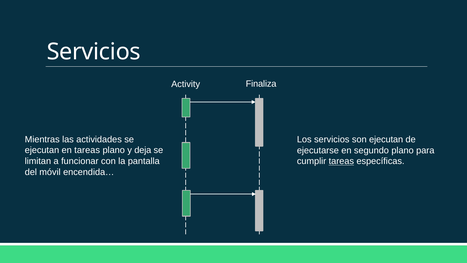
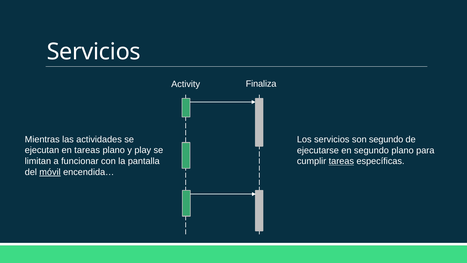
son ejecutan: ejecutan -> segundo (386, 139)
deja: deja -> play (143, 150)
móvil underline: none -> present (50, 172)
